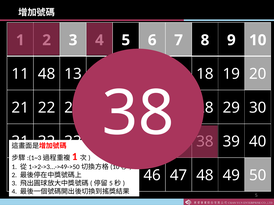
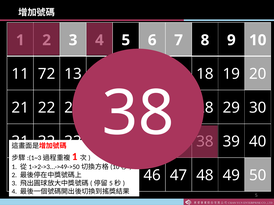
11 48: 48 -> 72 (47, 74)
